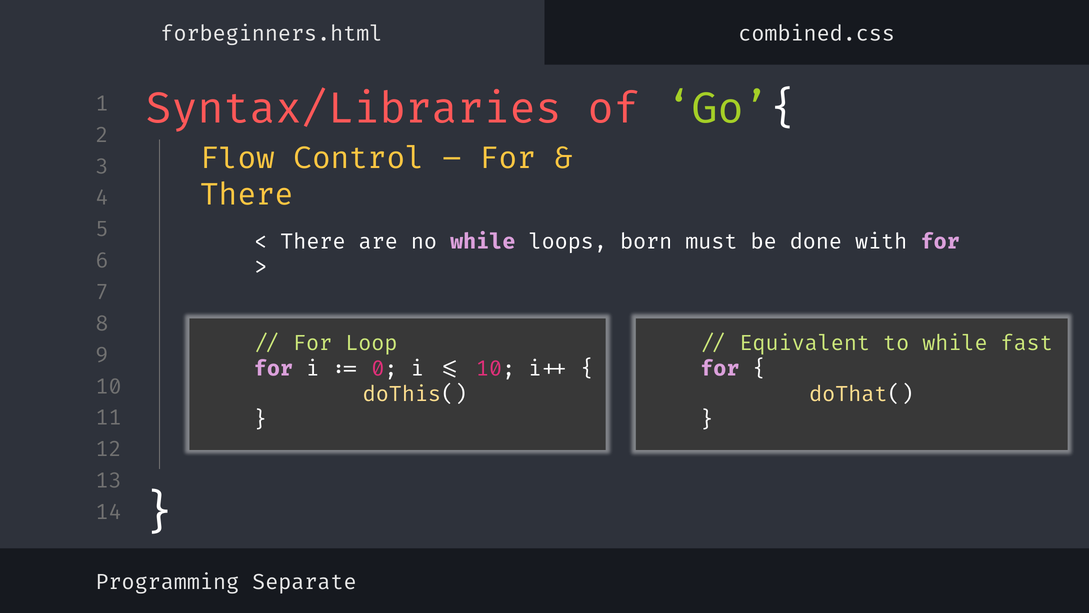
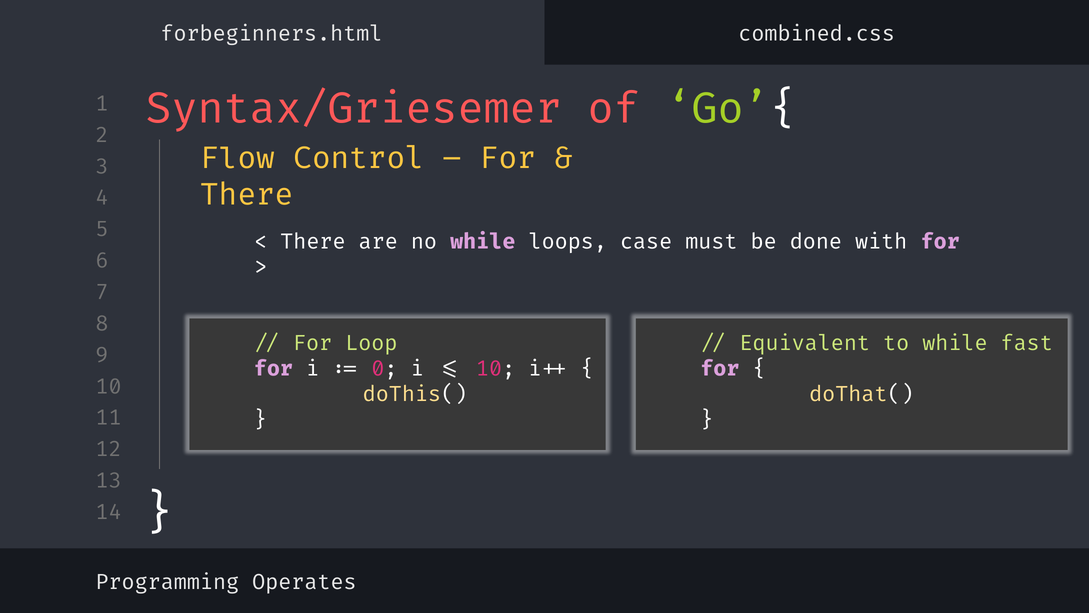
Syntax/Libraries: Syntax/Libraries -> Syntax/Griesemer (354, 109)
born: born -> case (646, 241)
Separate: Separate -> Operates (304, 582)
